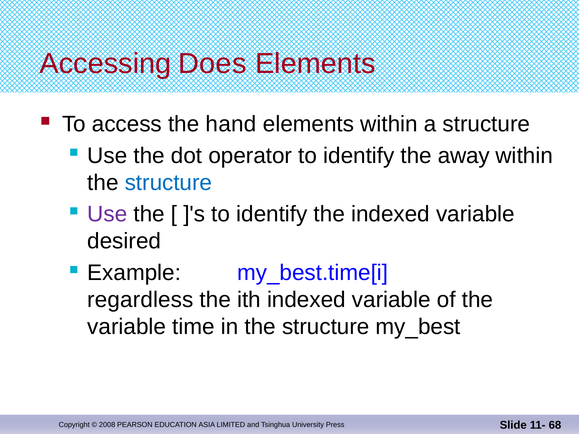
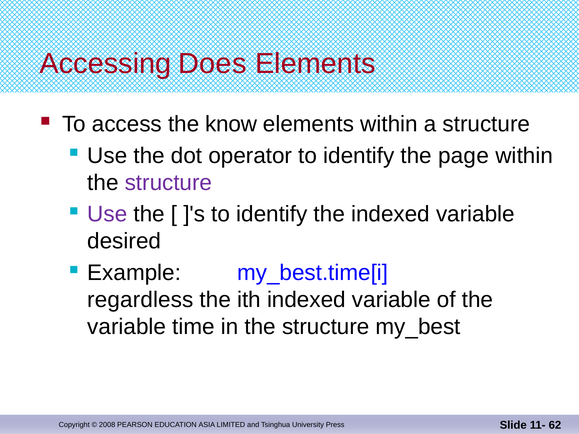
hand: hand -> know (231, 124)
away: away -> page (463, 156)
structure colour: blue -> purple (168, 183)
68: 68 -> 62 (555, 425)
